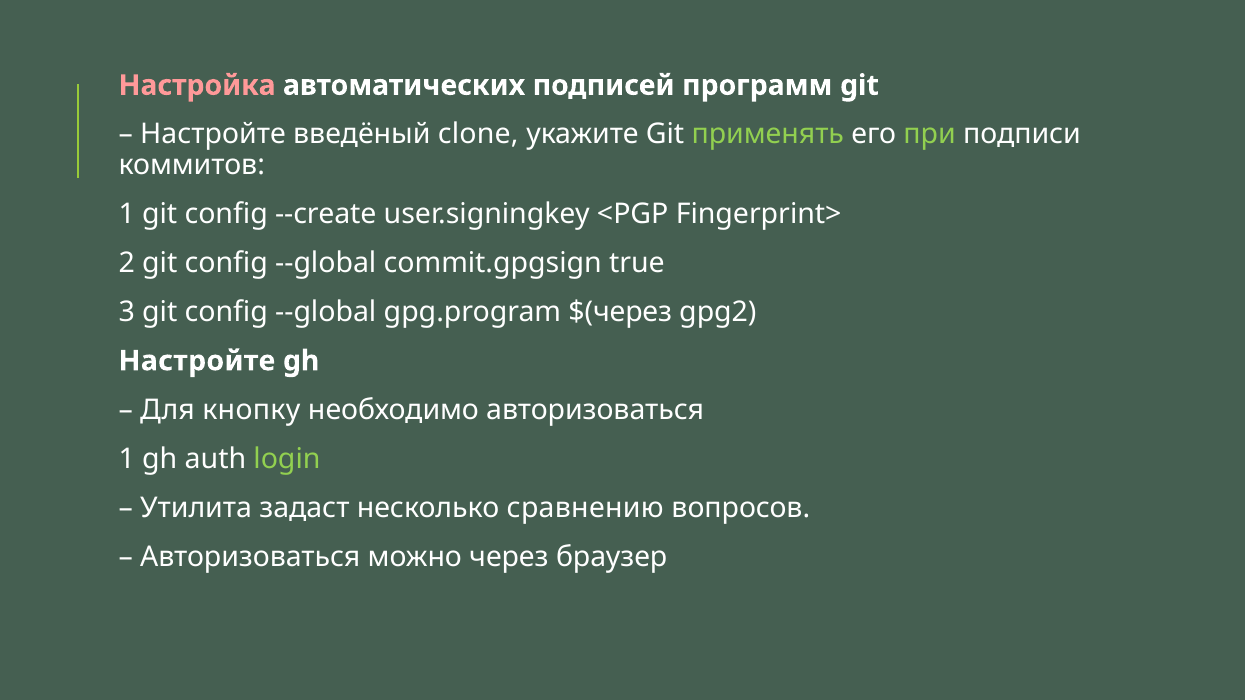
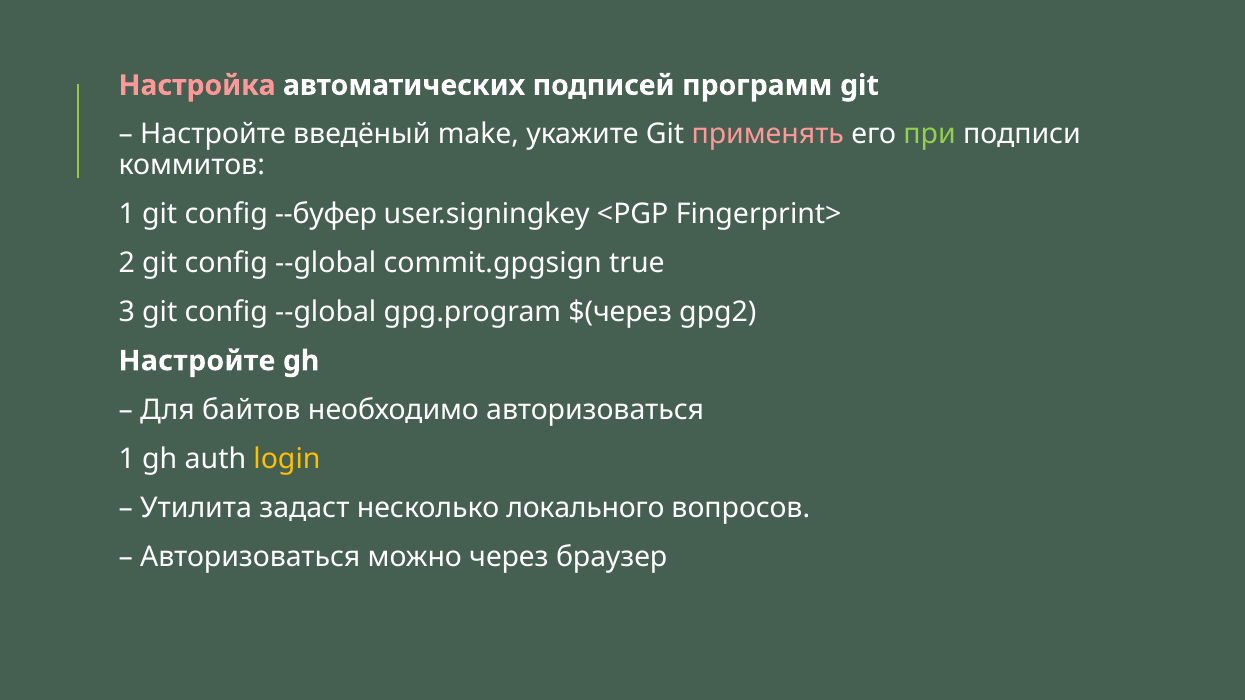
clone: clone -> make (478, 134)
применять colour: light green -> pink (768, 134)
--create: --create -> --буфер (326, 214)
кнопку: кнопку -> байтов (251, 410)
login colour: light green -> yellow (287, 459)
сравнению: сравнению -> локального (585, 508)
